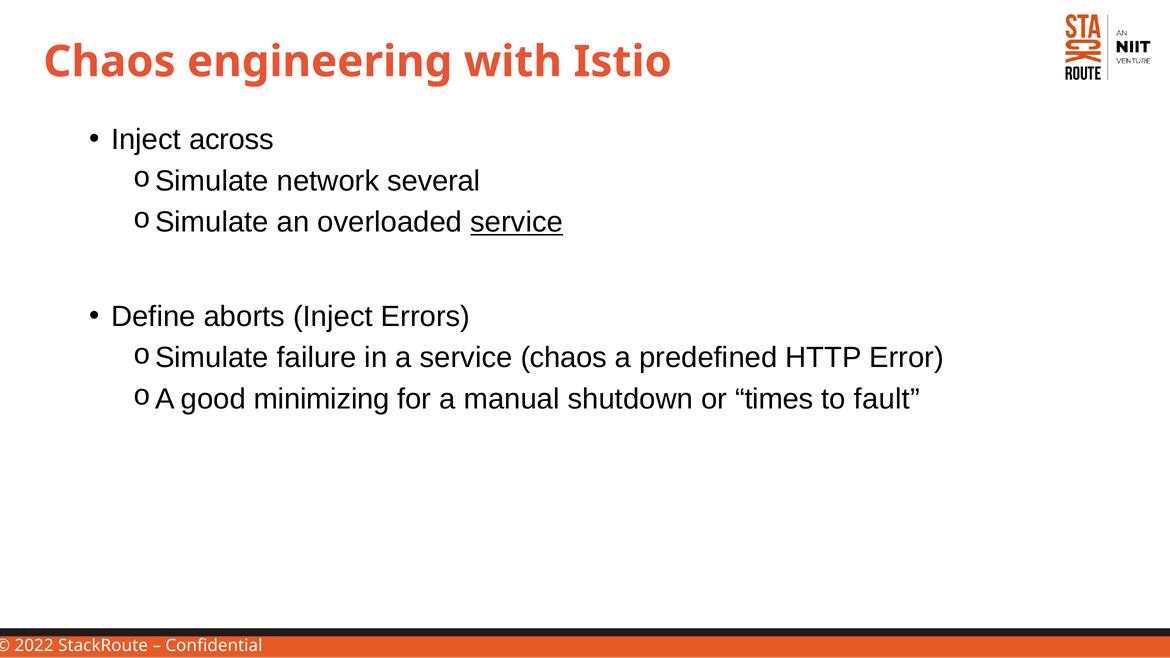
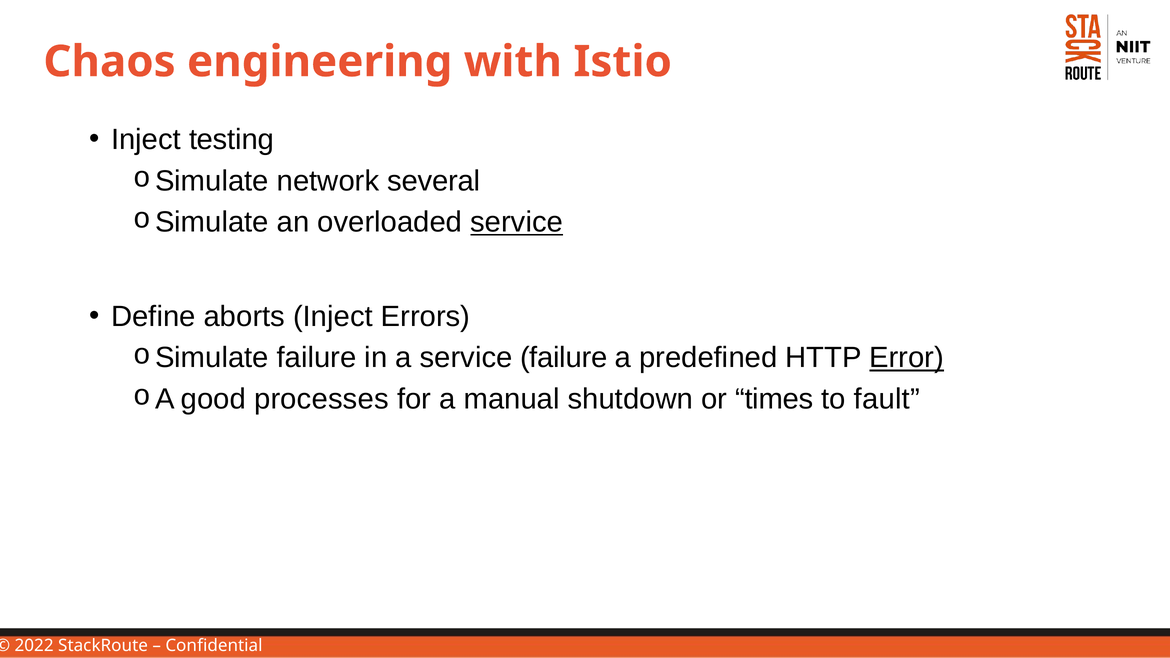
across: across -> testing (231, 140)
service chaos: chaos -> failure (564, 358)
Error underline: none -> present (907, 358)
minimizing: minimizing -> processes (321, 399)
